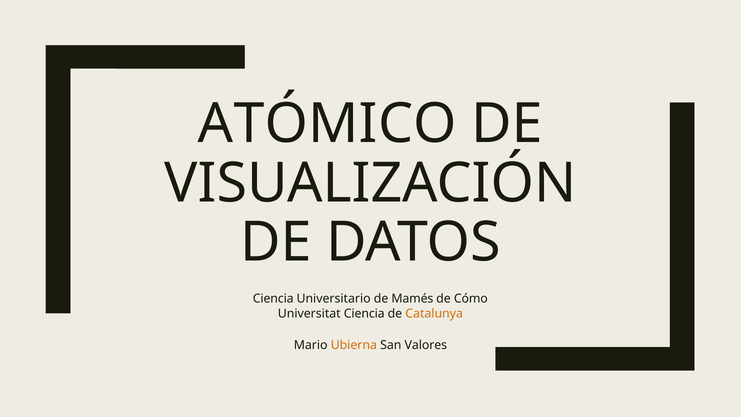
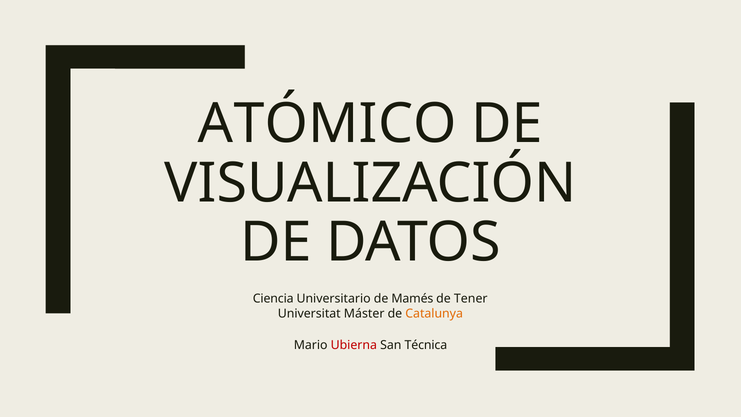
Cómo: Cómo -> Tener (471, 298)
Universitat Ciencia: Ciencia -> Máster (364, 313)
Ubierna colour: orange -> red (354, 345)
Valores: Valores -> Técnica (426, 345)
